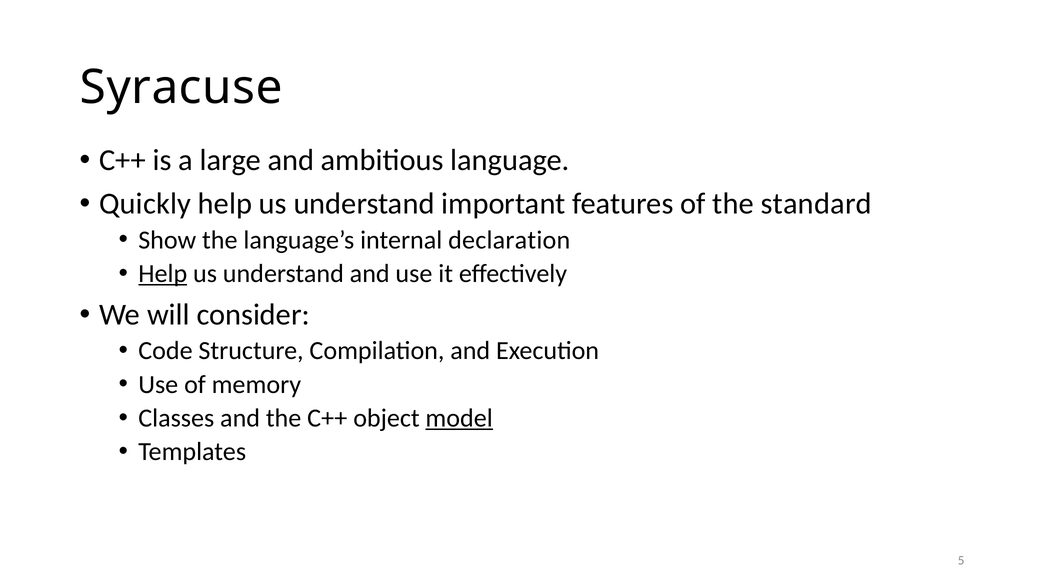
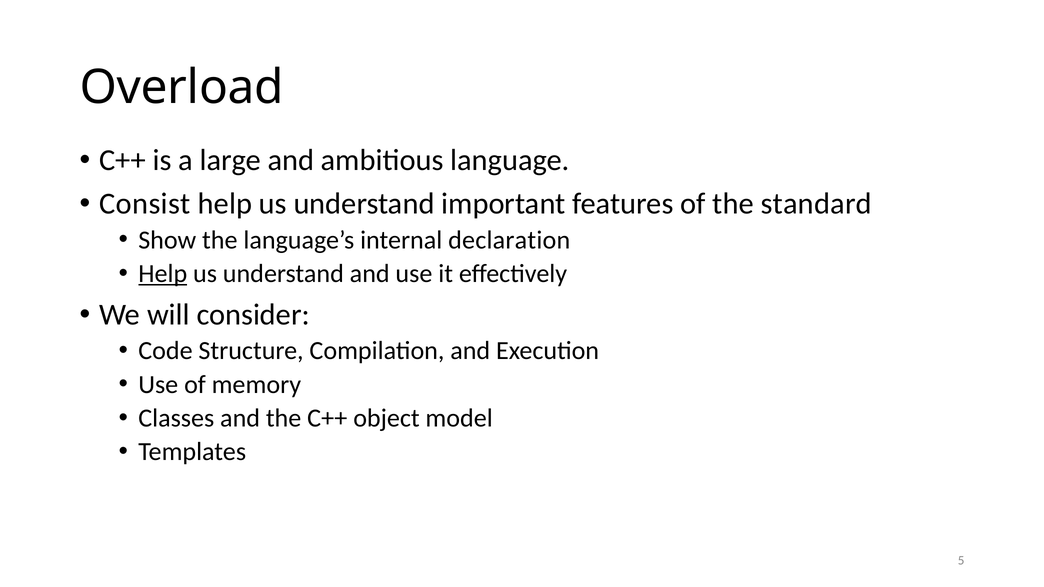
Syracuse: Syracuse -> Overload (182, 88)
Quickly: Quickly -> Consist (145, 204)
model underline: present -> none (459, 418)
